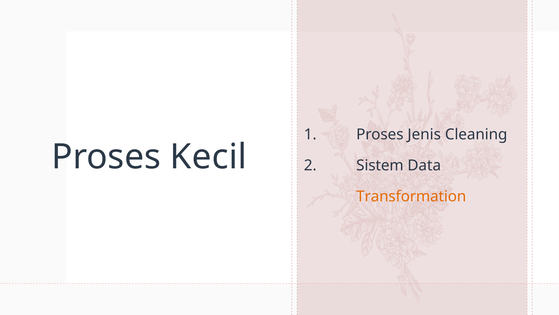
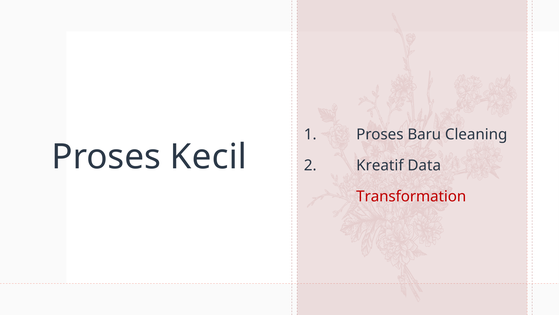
Jenis: Jenis -> Baru (424, 134)
Sistem: Sistem -> Kreatif (380, 165)
Transformation colour: orange -> red (411, 196)
